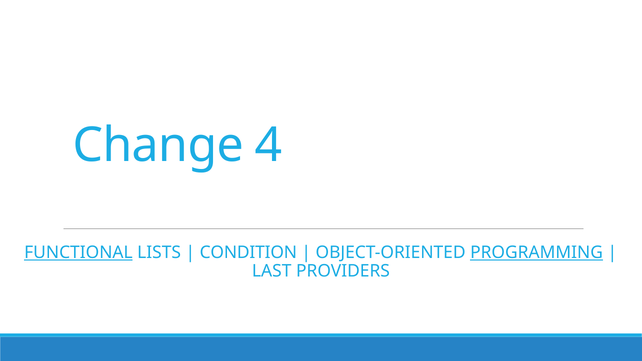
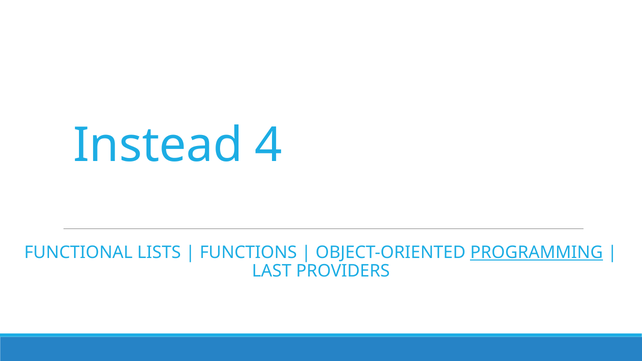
Change: Change -> Instead (158, 146)
FUNCTIONAL underline: present -> none (78, 252)
CONDITION: CONDITION -> FUNCTIONS (248, 252)
